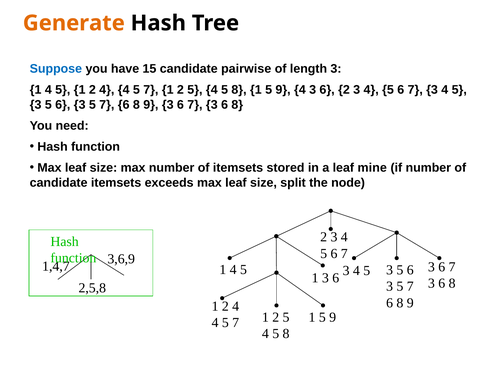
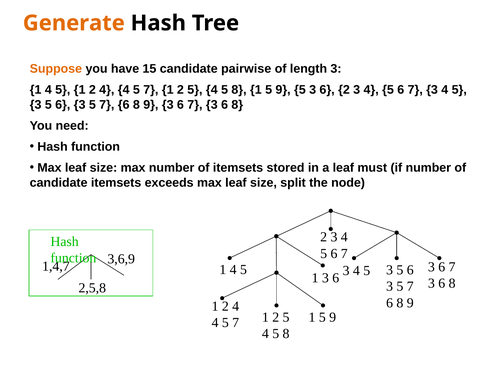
Suppose colour: blue -> orange (56, 69)
9 4: 4 -> 5 (300, 90)
mine: mine -> must (372, 168)
